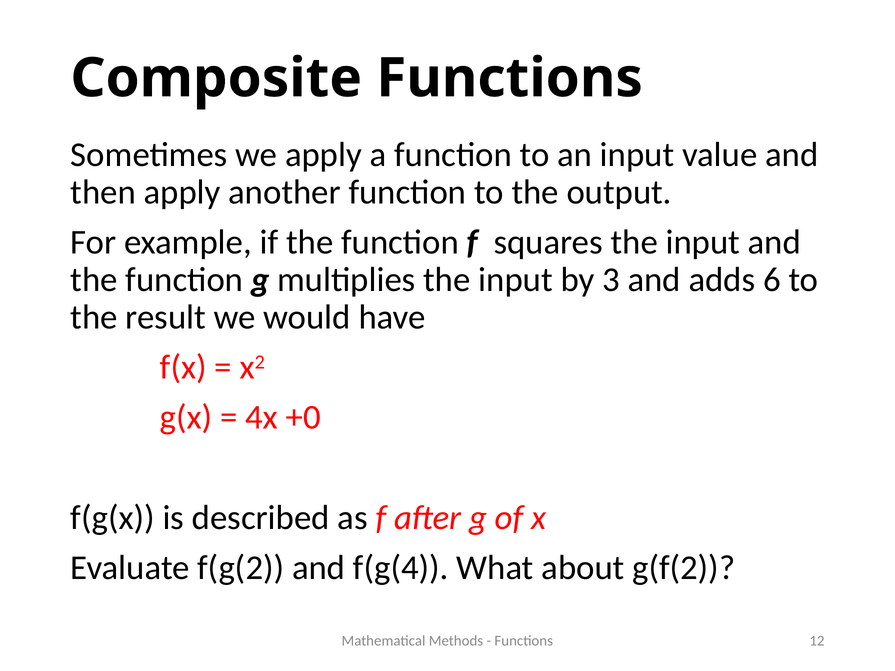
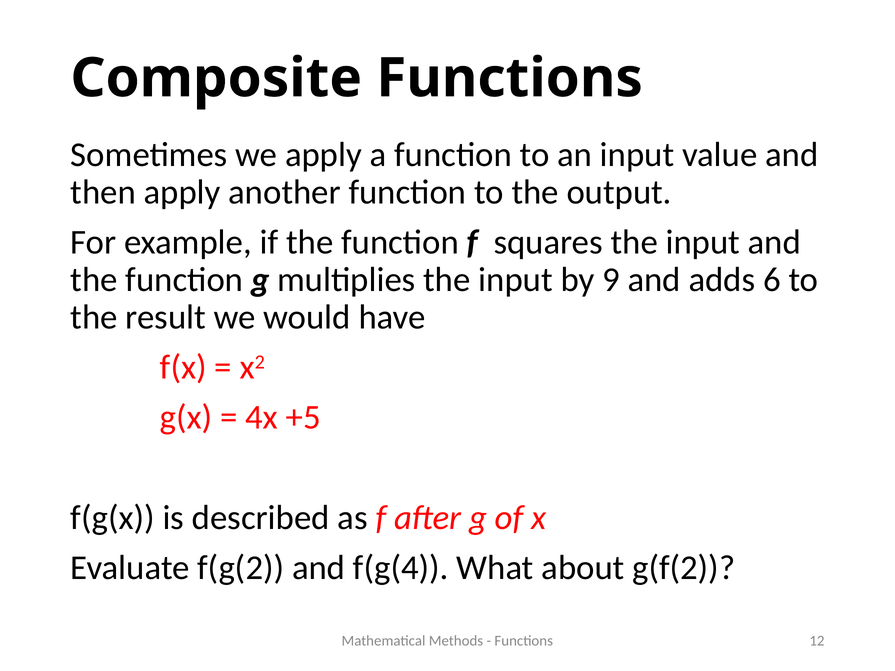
3: 3 -> 9 (611, 280)
+0: +0 -> +5 (303, 418)
